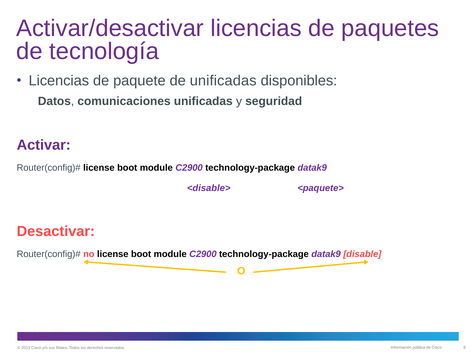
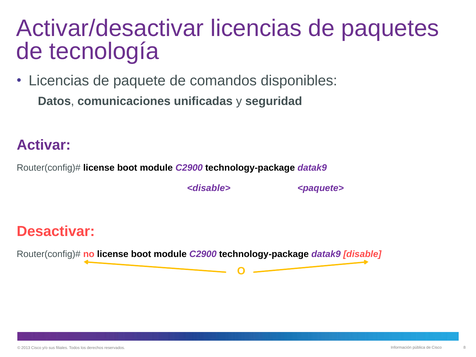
de unificadas: unificadas -> comandos (223, 81)
